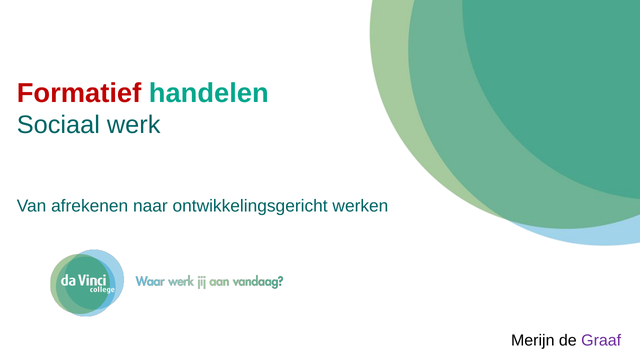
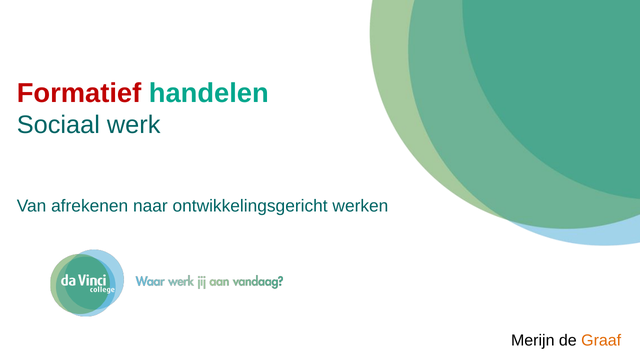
Graaf colour: purple -> orange (601, 341)
